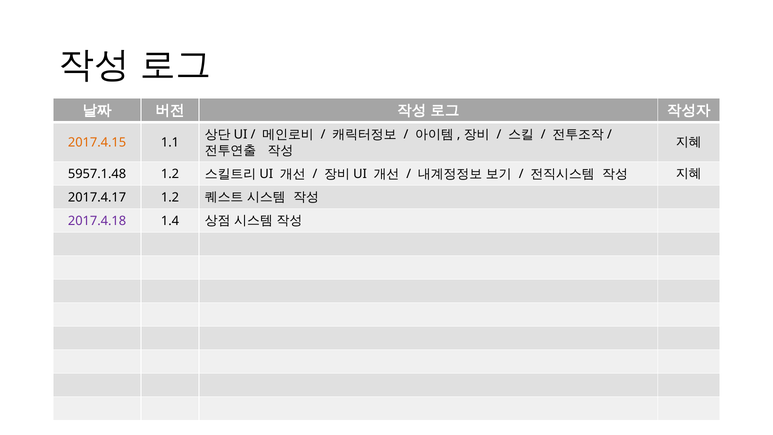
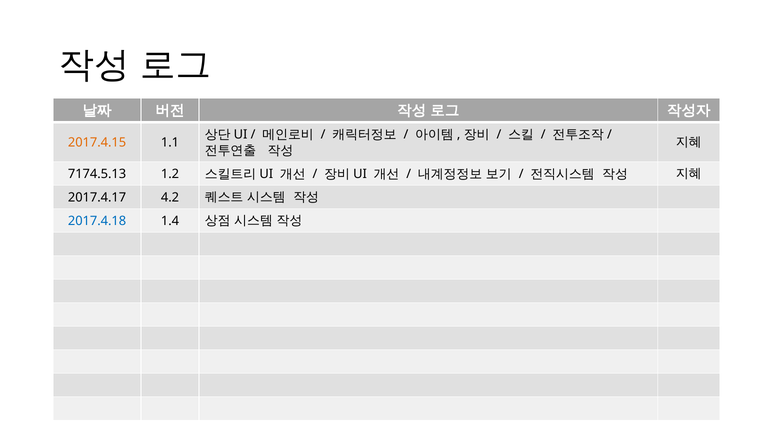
5957.1.48: 5957.1.48 -> 7174.5.13 (97, 174)
2017.4.17 1.2: 1.2 -> 4.2 (170, 198)
2017.4.18 colour: purple -> blue (97, 221)
